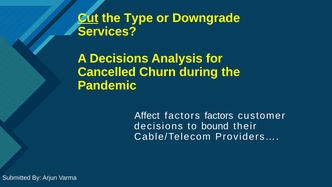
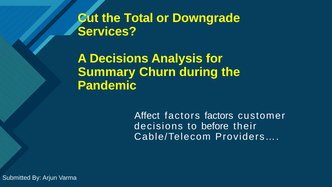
Cut underline: present -> none (88, 18)
Type: Type -> Total (139, 18)
Cancelled: Cancelled -> Summary (107, 72)
bound: bound -> before (215, 126)
